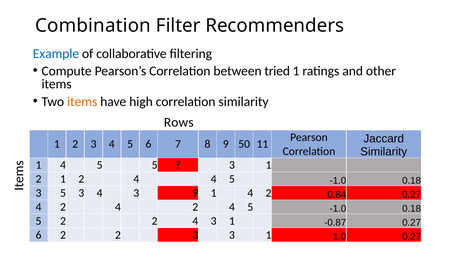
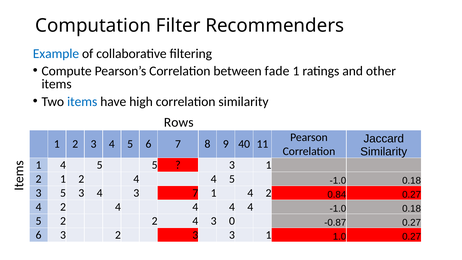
Combination: Combination -> Computation (93, 26)
tried: tried -> fade (277, 71)
items colour: orange -> blue (82, 102)
50: 50 -> 40 (244, 144)
3 9: 9 -> 7 (195, 193)
4 2 4 2: 2 -> 4 (195, 207)
5: 5 -> 4 (250, 207)
4 3 1: 1 -> 0 (232, 221)
6 2: 2 -> 3 (63, 235)
